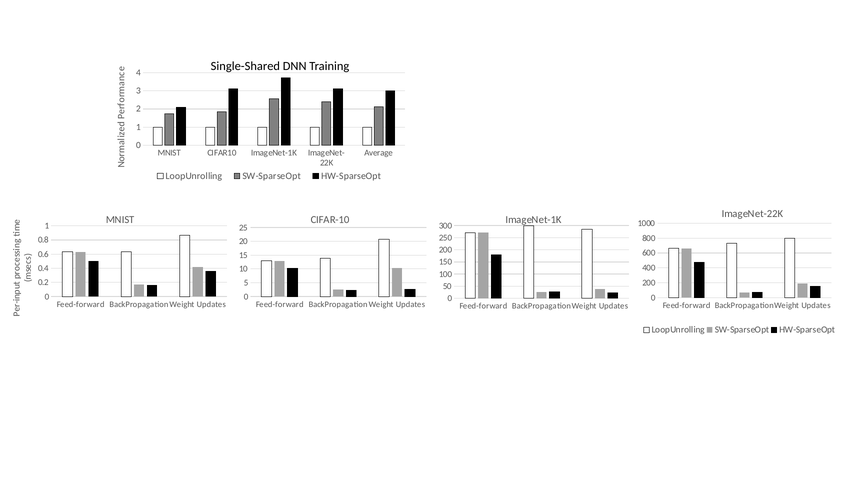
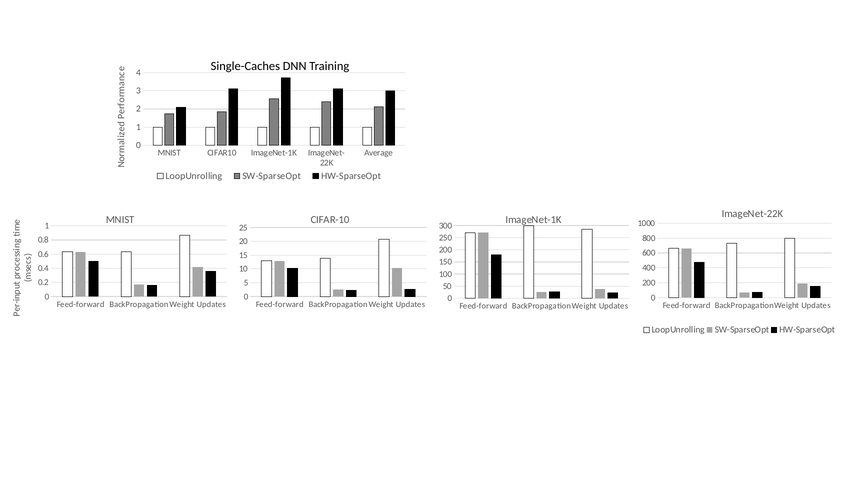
Single-Shared: Single-Shared -> Single-Caches (245, 66)
